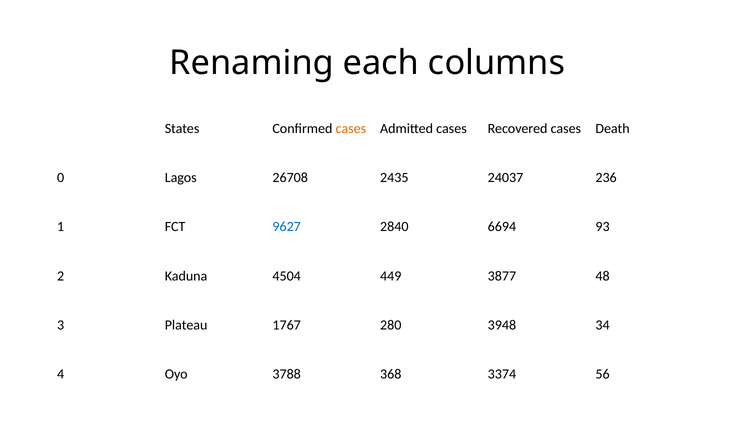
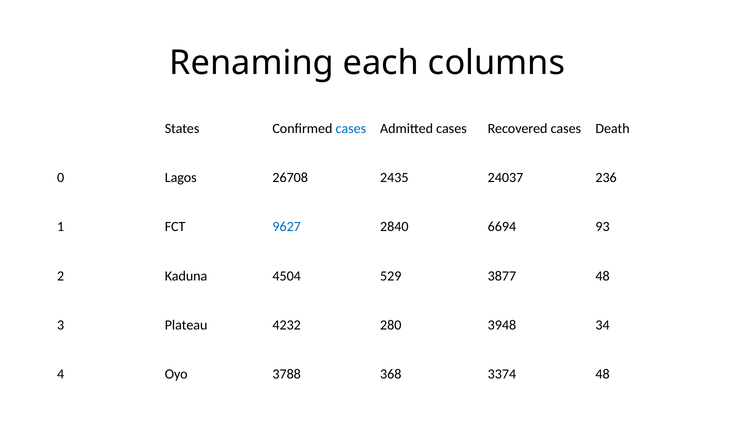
cases colour: orange -> blue (351, 129)
449: 449 -> 529 (391, 276)
1767: 1767 -> 4232 (287, 325)
3374 56: 56 -> 48 (603, 374)
